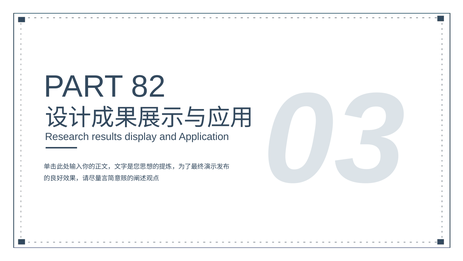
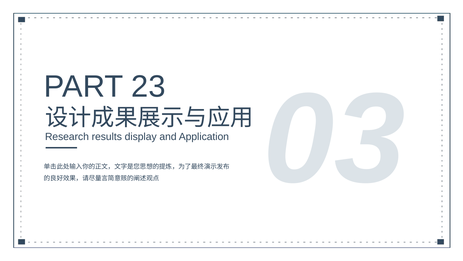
82: 82 -> 23 (148, 87)
